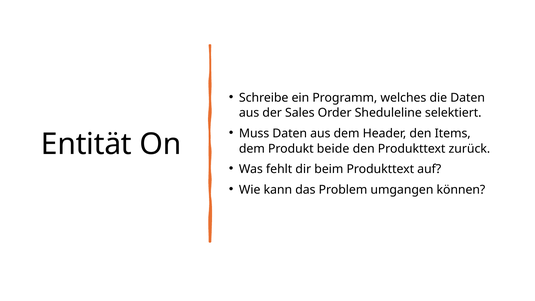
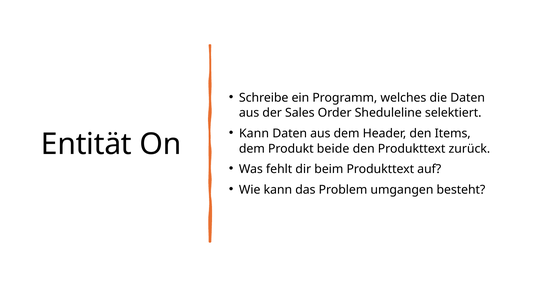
Muss: Muss -> Kann (254, 134)
können: können -> besteht (461, 190)
